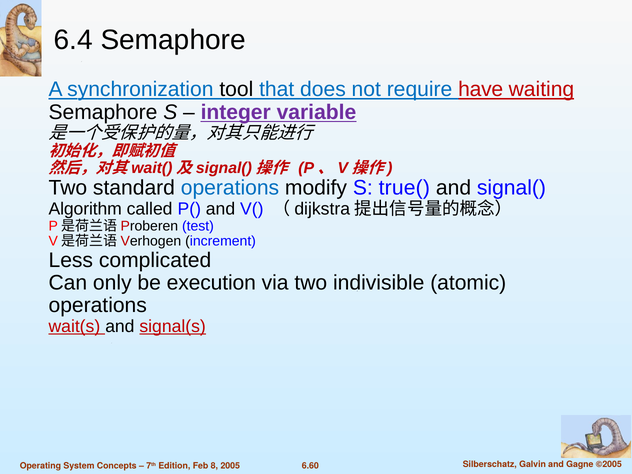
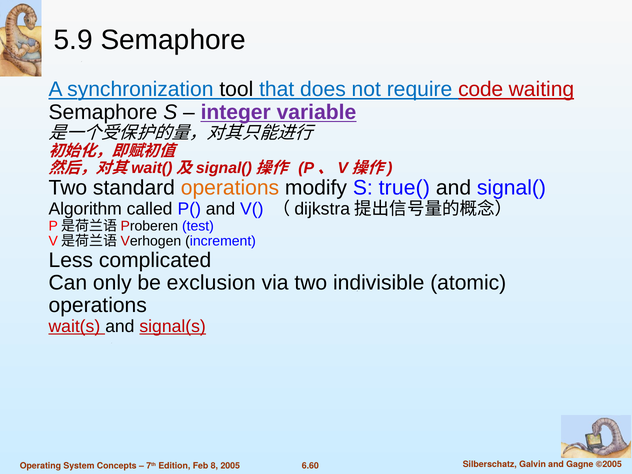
6.4: 6.4 -> 5.9 (73, 40)
have: have -> code (481, 89)
operations colour: blue -> orange (230, 188)
execution: execution -> exclusion (211, 283)
